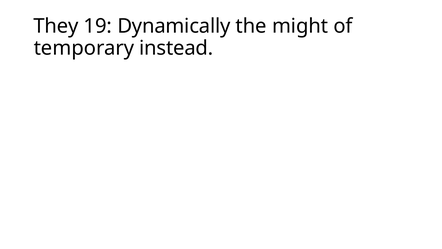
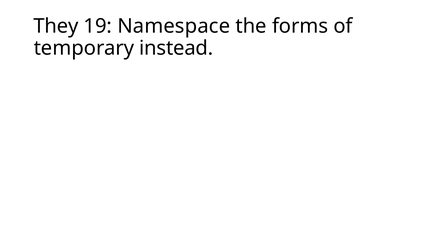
Dynamically: Dynamically -> Namespace (174, 26)
might: might -> forms (300, 26)
